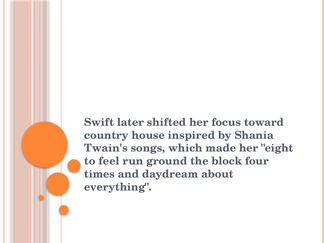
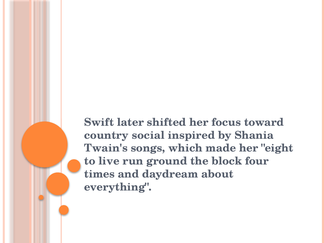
house: house -> social (148, 135)
feel: feel -> live (109, 161)
